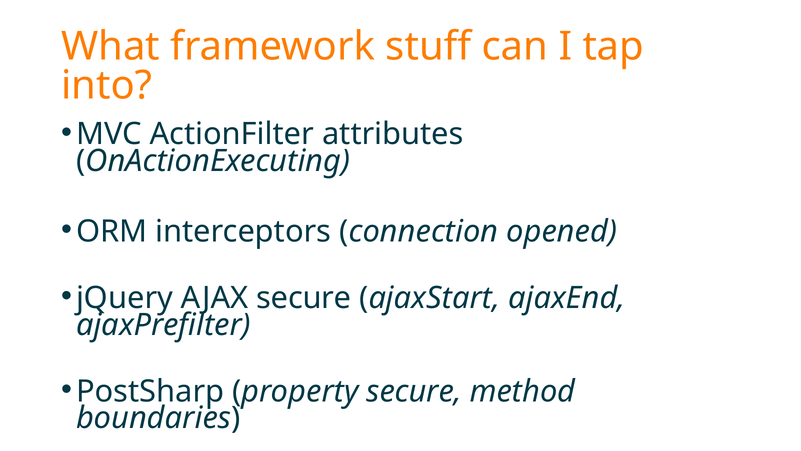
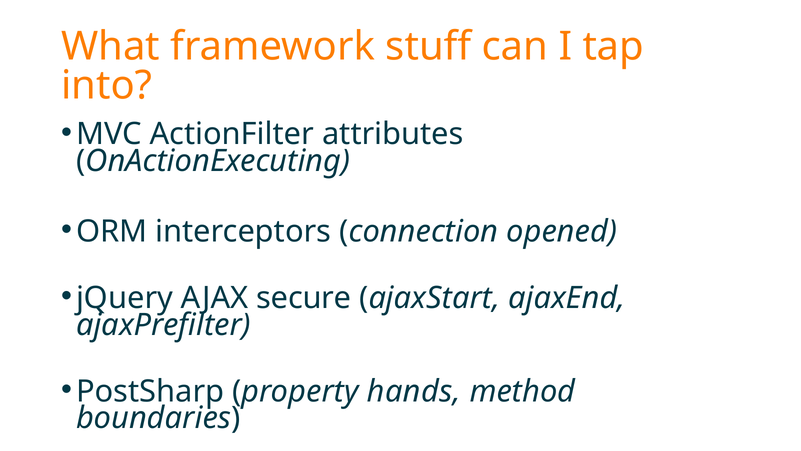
property secure: secure -> hands (414, 391)
